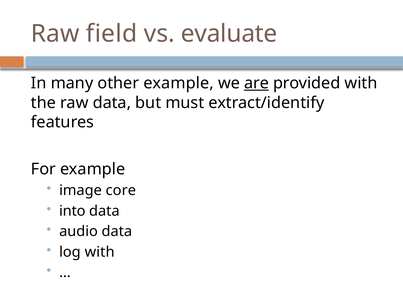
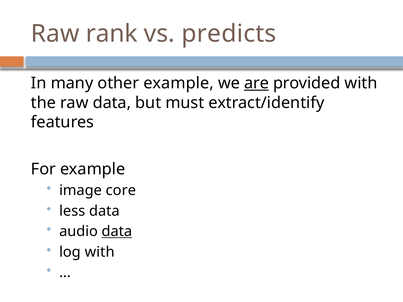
field: field -> rank (112, 34)
evaluate: evaluate -> predicts (229, 34)
into: into -> less (72, 211)
data underline: none -> present (117, 232)
